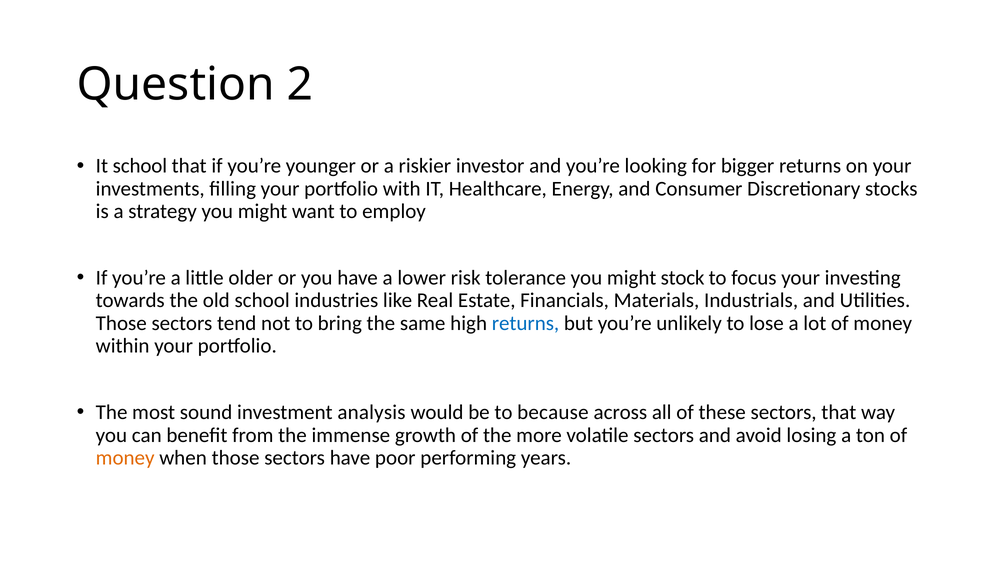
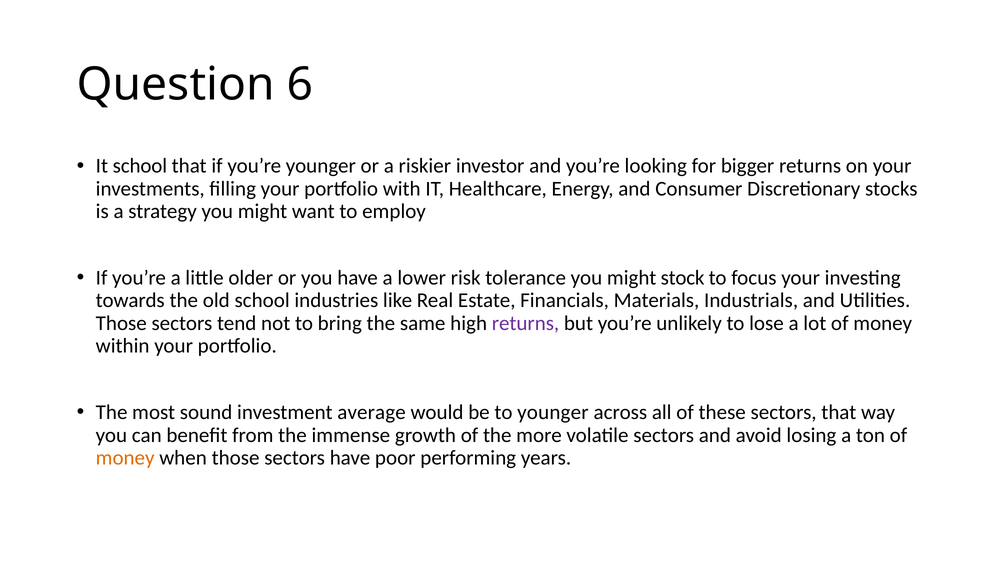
2: 2 -> 6 (300, 85)
returns colour: blue -> purple (525, 323)
analysis: analysis -> average (372, 412)
to because: because -> younger (553, 412)
